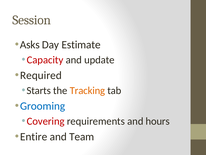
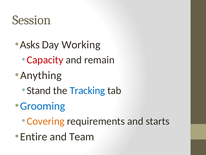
Estimate: Estimate -> Working (81, 45)
update: update -> remain (99, 60)
Required: Required -> Anything (41, 75)
Starts: Starts -> Stand (39, 90)
Tracking colour: orange -> blue (87, 90)
Covering colour: red -> orange (46, 121)
hours: hours -> starts (158, 121)
